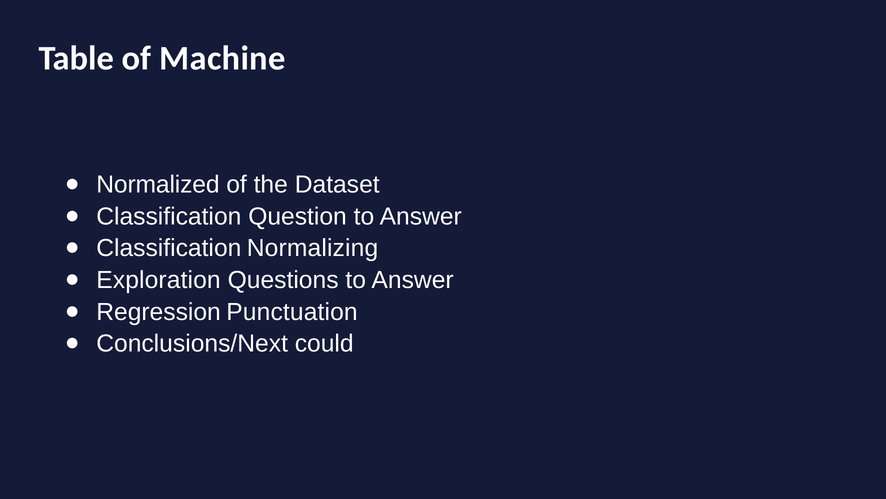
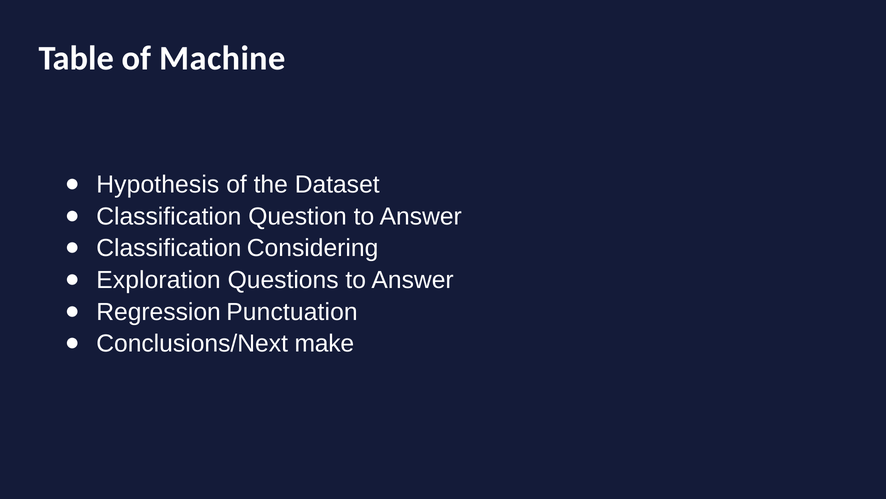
Normalized: Normalized -> Hypothesis (158, 184)
Normalizing: Normalizing -> Considering (313, 248)
could: could -> make (324, 343)
